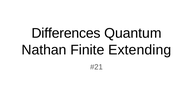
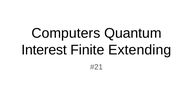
Differences: Differences -> Computers (66, 33)
Nathan: Nathan -> Interest (44, 50)
